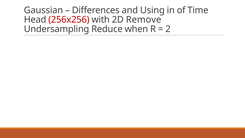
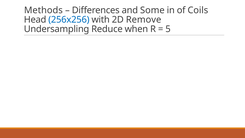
Gaussian: Gaussian -> Methods (43, 10)
Using: Using -> Some (152, 10)
Time: Time -> Coils (198, 10)
256x256 colour: red -> blue (69, 20)
2: 2 -> 5 (168, 29)
